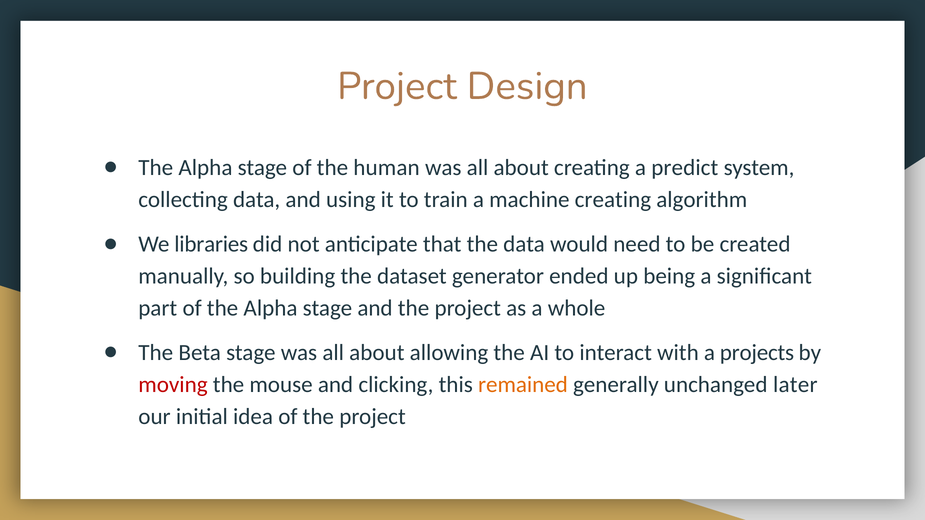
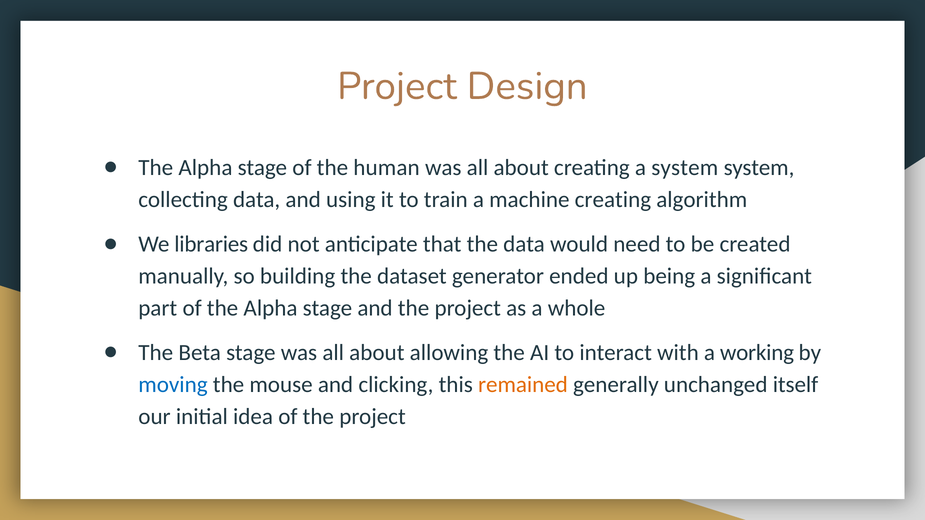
a predict: predict -> system (685, 168)
projects: projects -> working (757, 353)
moving colour: red -> blue (173, 385)
later: later -> itself (795, 385)
